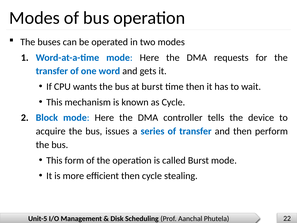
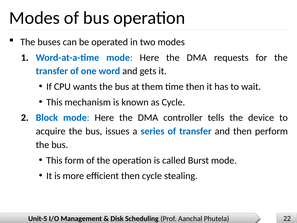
at burst: burst -> them (152, 87)
